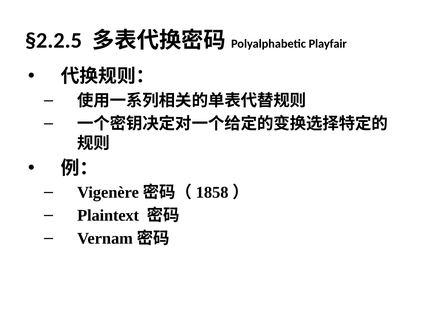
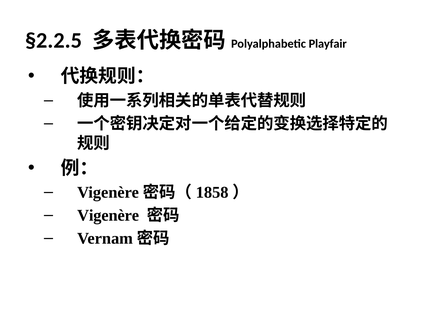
Plaintext: Plaintext -> Vigenère (108, 215)
